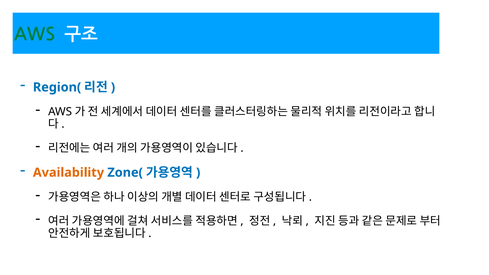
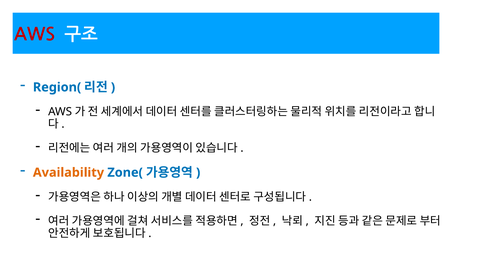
AWS colour: green -> red (35, 35)
